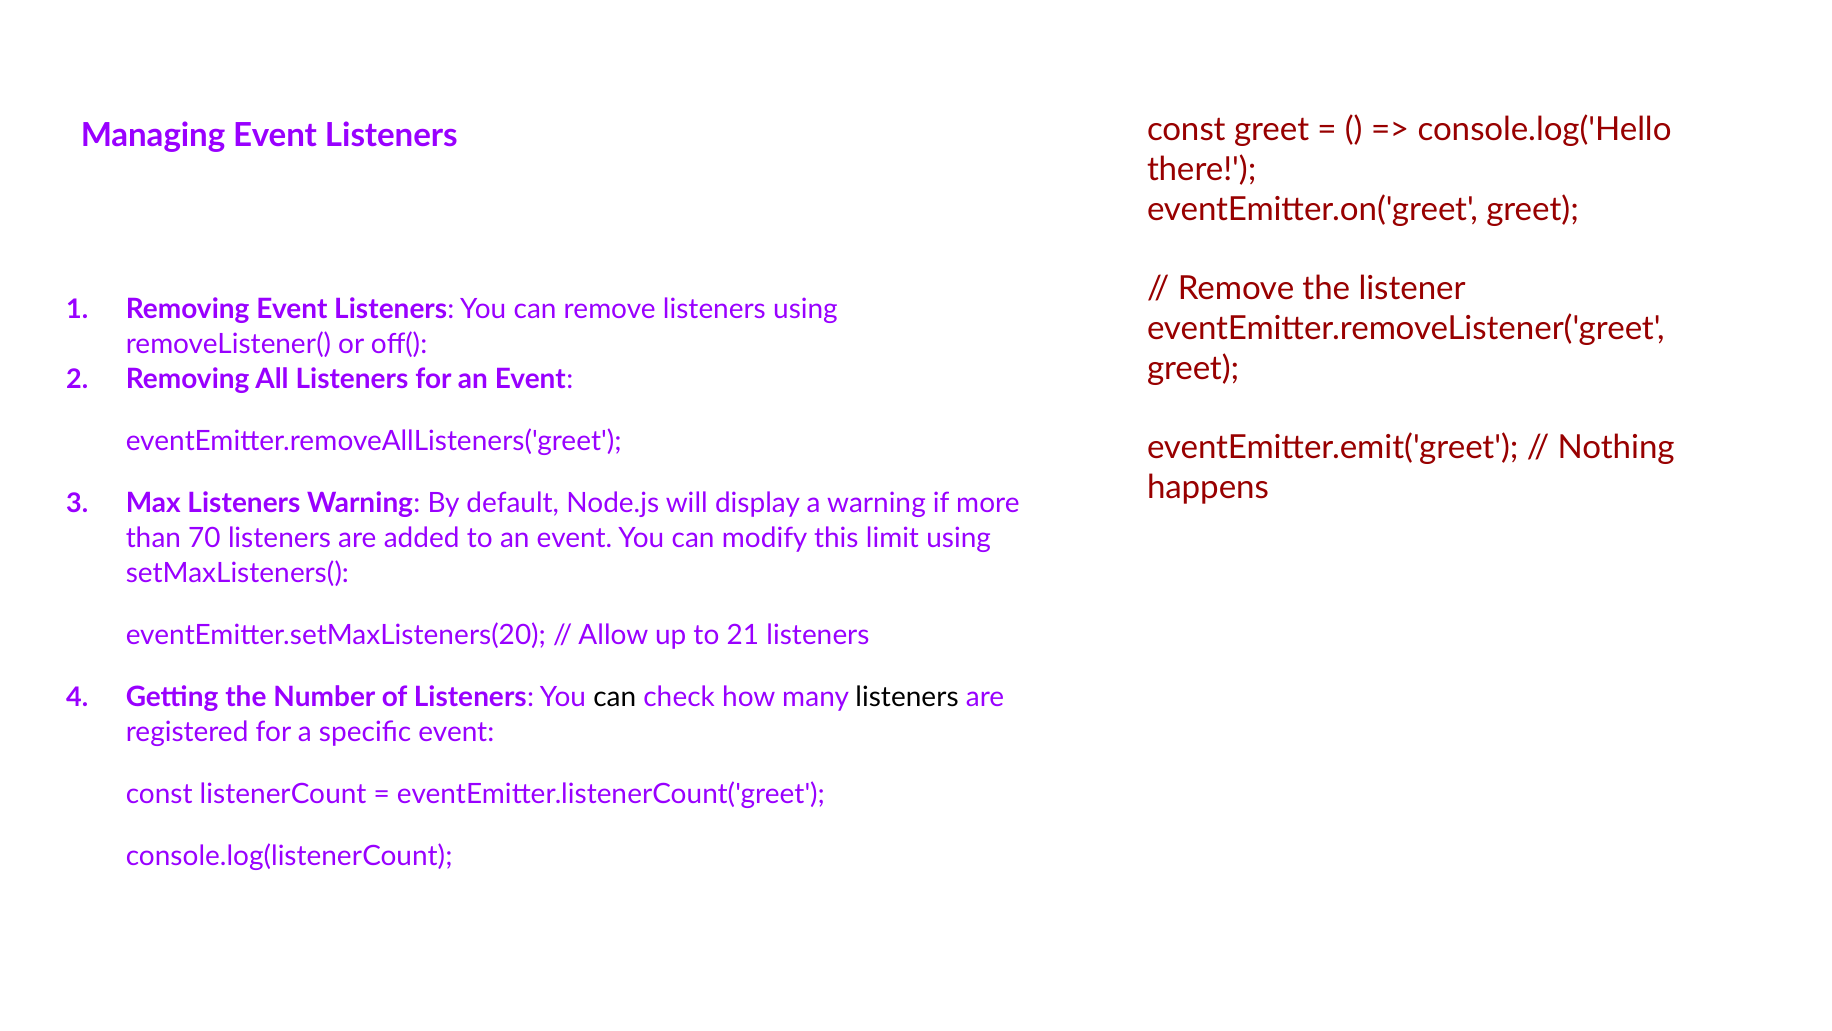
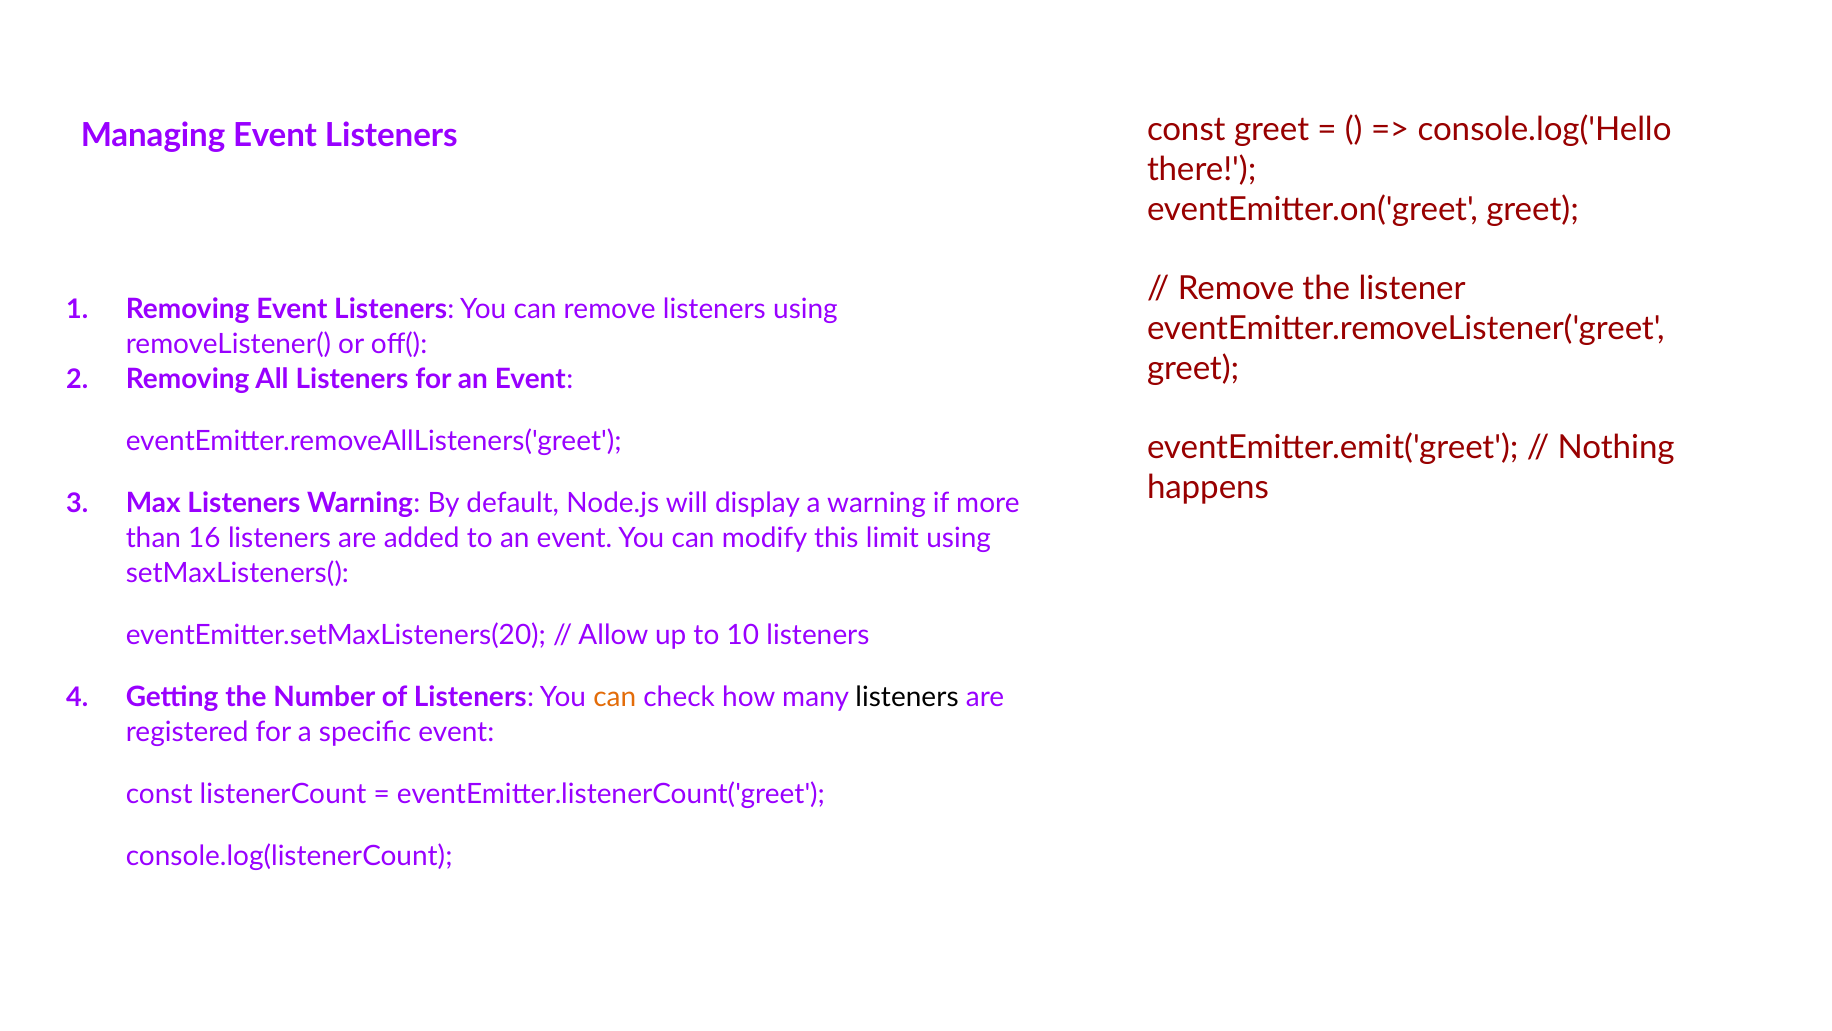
70: 70 -> 16 (204, 538)
21: 21 -> 10 (743, 635)
can colour: black -> orange (615, 697)
